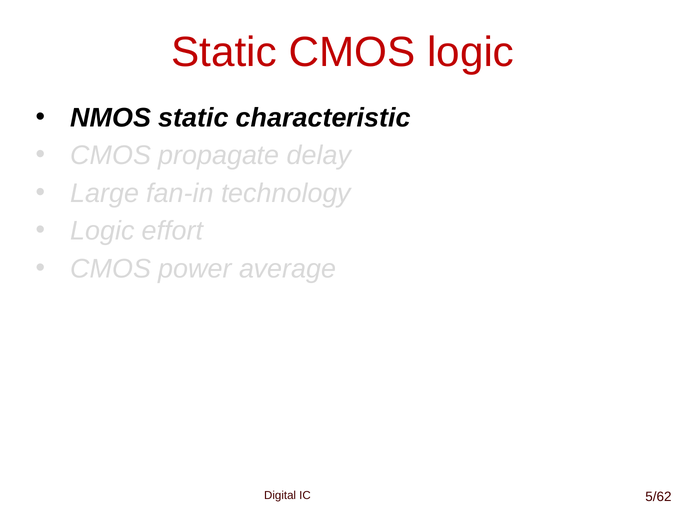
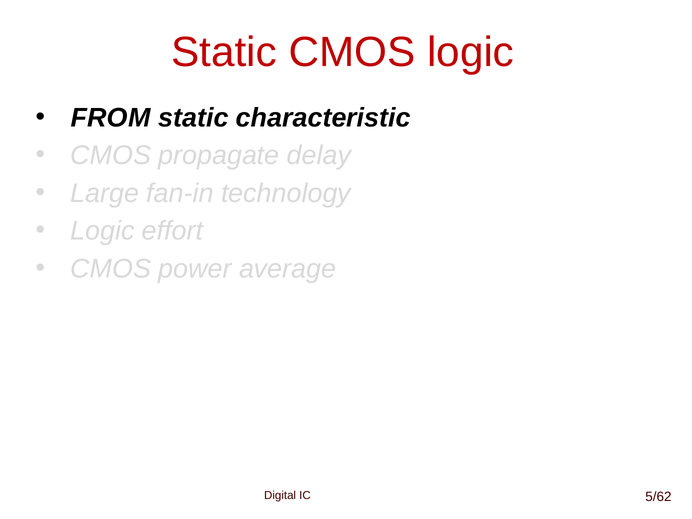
NMOS: NMOS -> FROM (111, 118)
